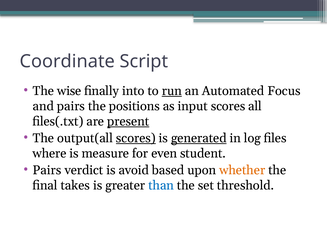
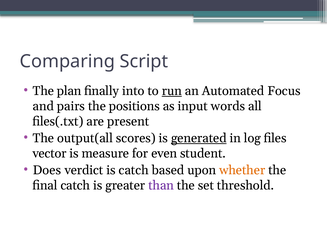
Coordinate: Coordinate -> Comparing (67, 61)
wise: wise -> plan (69, 91)
input scores: scores -> words (228, 106)
present underline: present -> none (128, 121)
scores underline: present -> none (136, 138)
where: where -> vector (50, 153)
Pairs: Pairs -> Does (47, 170)
is avoid: avoid -> catch (134, 170)
final takes: takes -> catch (75, 185)
than colour: blue -> purple (161, 185)
